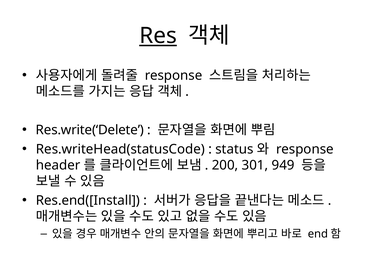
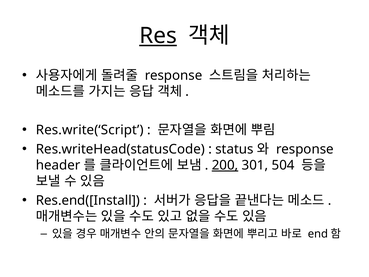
Res.write(‘Delete: Res.write(‘Delete -> Res.write(‘Script (90, 130)
200 underline: none -> present (225, 165)
949: 949 -> 504 (283, 165)
